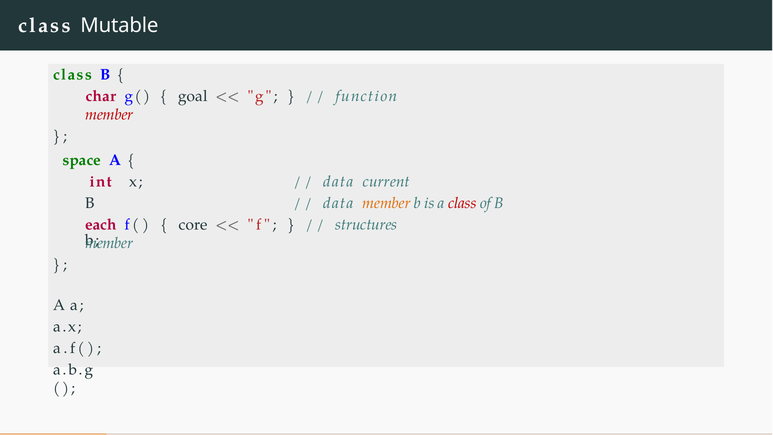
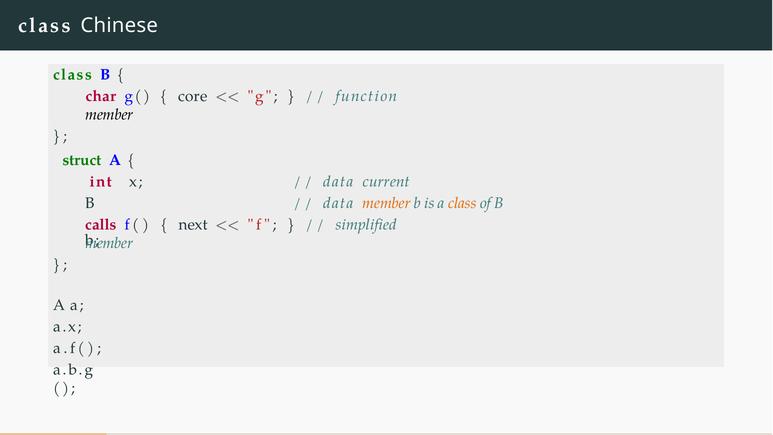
Mutable: Mutable -> Chinese (119, 26)
goal: goal -> core (193, 96)
member colour: red -> black (109, 114)
space: space -> struct (82, 160)
class colour: red -> orange (462, 203)
each: each -> calls (101, 225)
core: core -> next (193, 225)
structures: structures -> simplified (366, 225)
